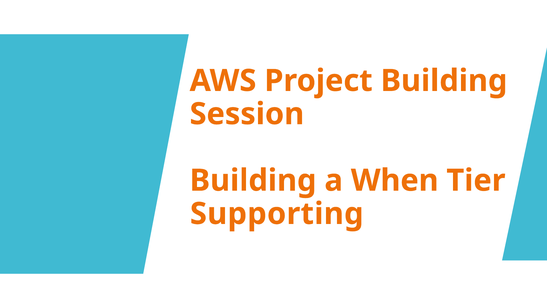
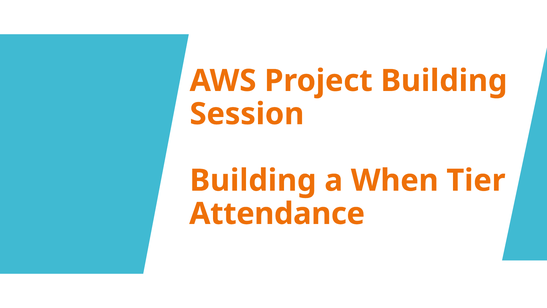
Supporting: Supporting -> Attendance (277, 214)
